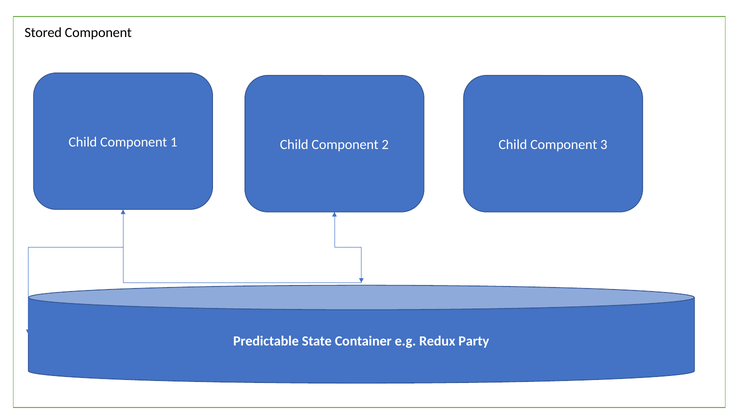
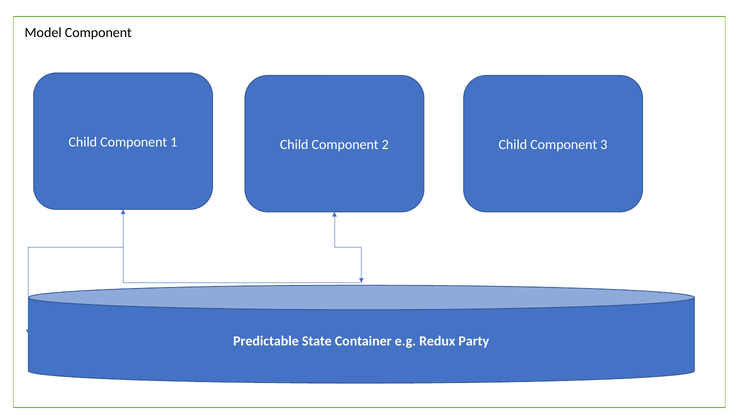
Stored: Stored -> Model (43, 33)
